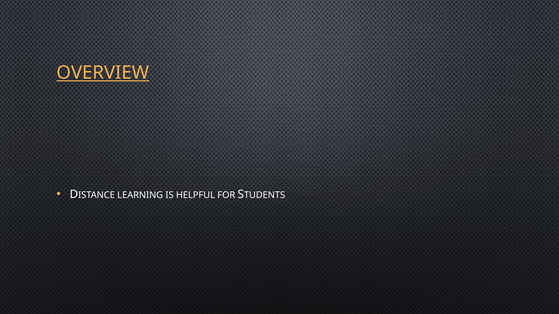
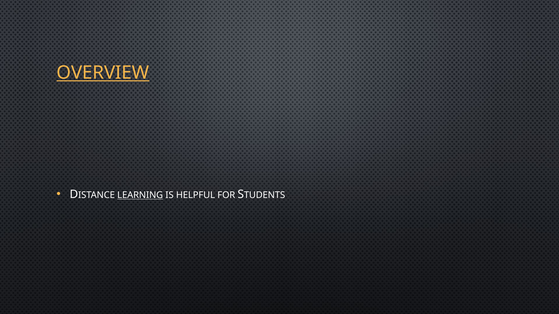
LEARNING underline: none -> present (140, 195)
